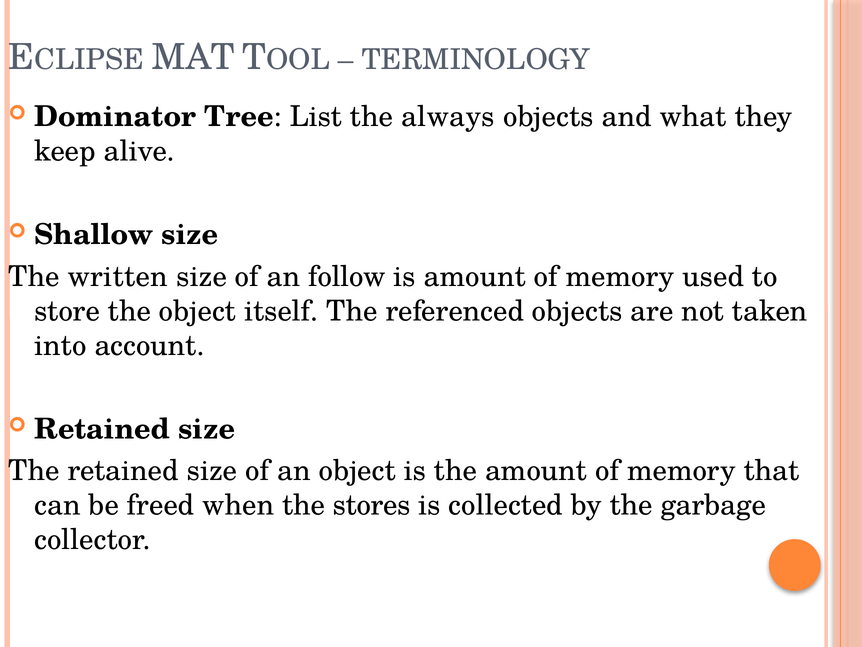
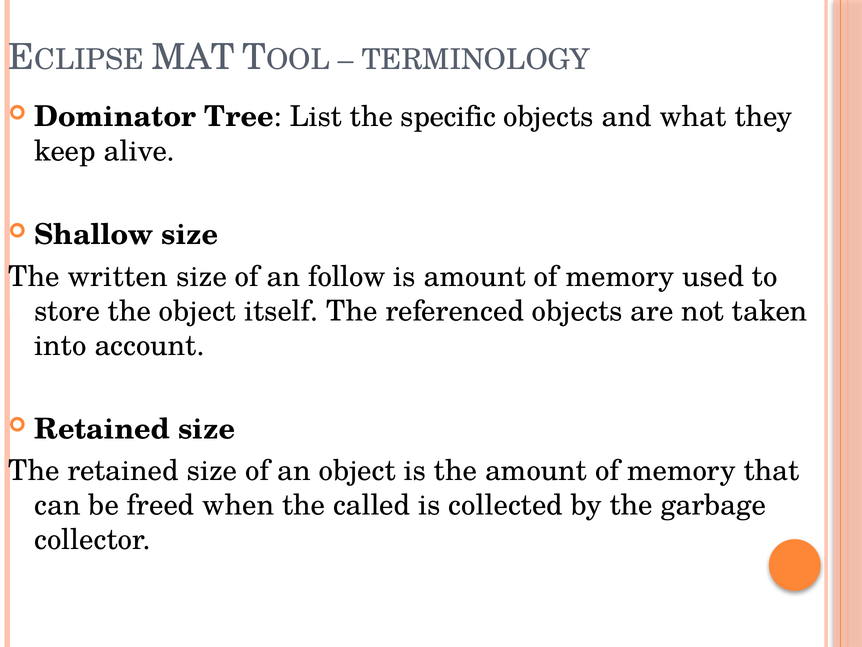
always: always -> specific (448, 117)
stores: stores -> called (372, 505)
